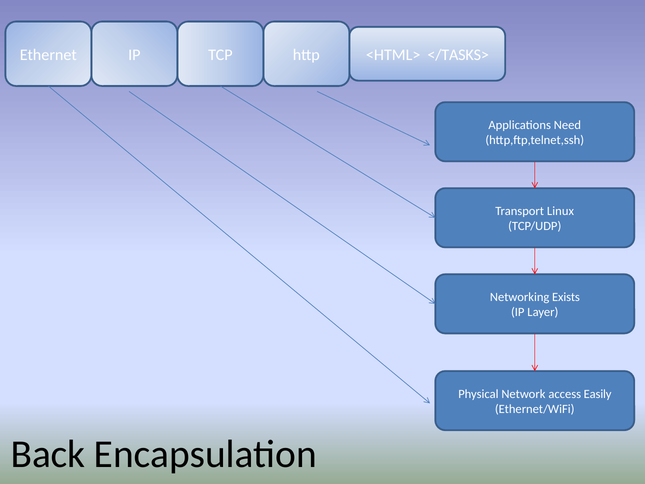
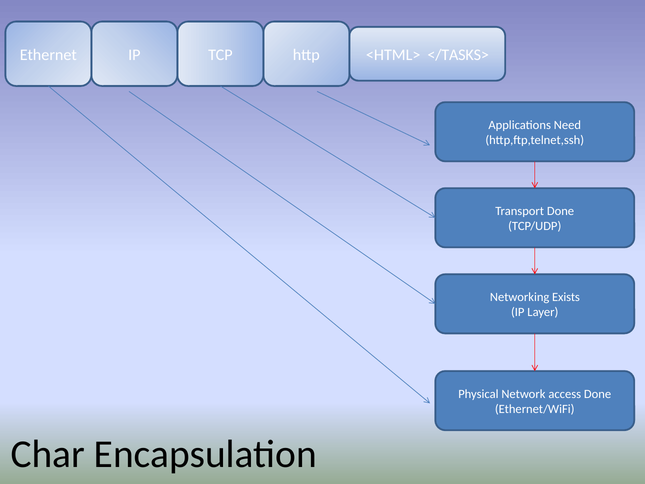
Transport Linux: Linux -> Done (561, 211)
access Easily: Easily -> Done (598, 394)
Back: Back -> Char (48, 454)
